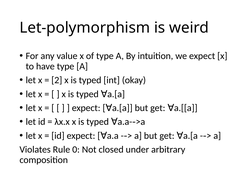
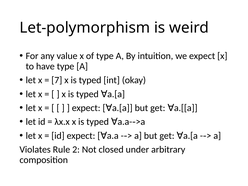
2: 2 -> 7 (57, 80)
0: 0 -> 2 (76, 150)
